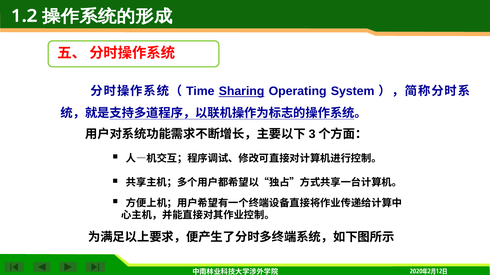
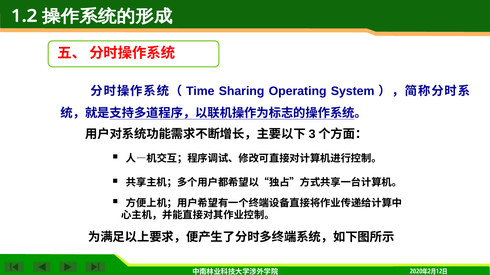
Sharing underline: present -> none (242, 91)
